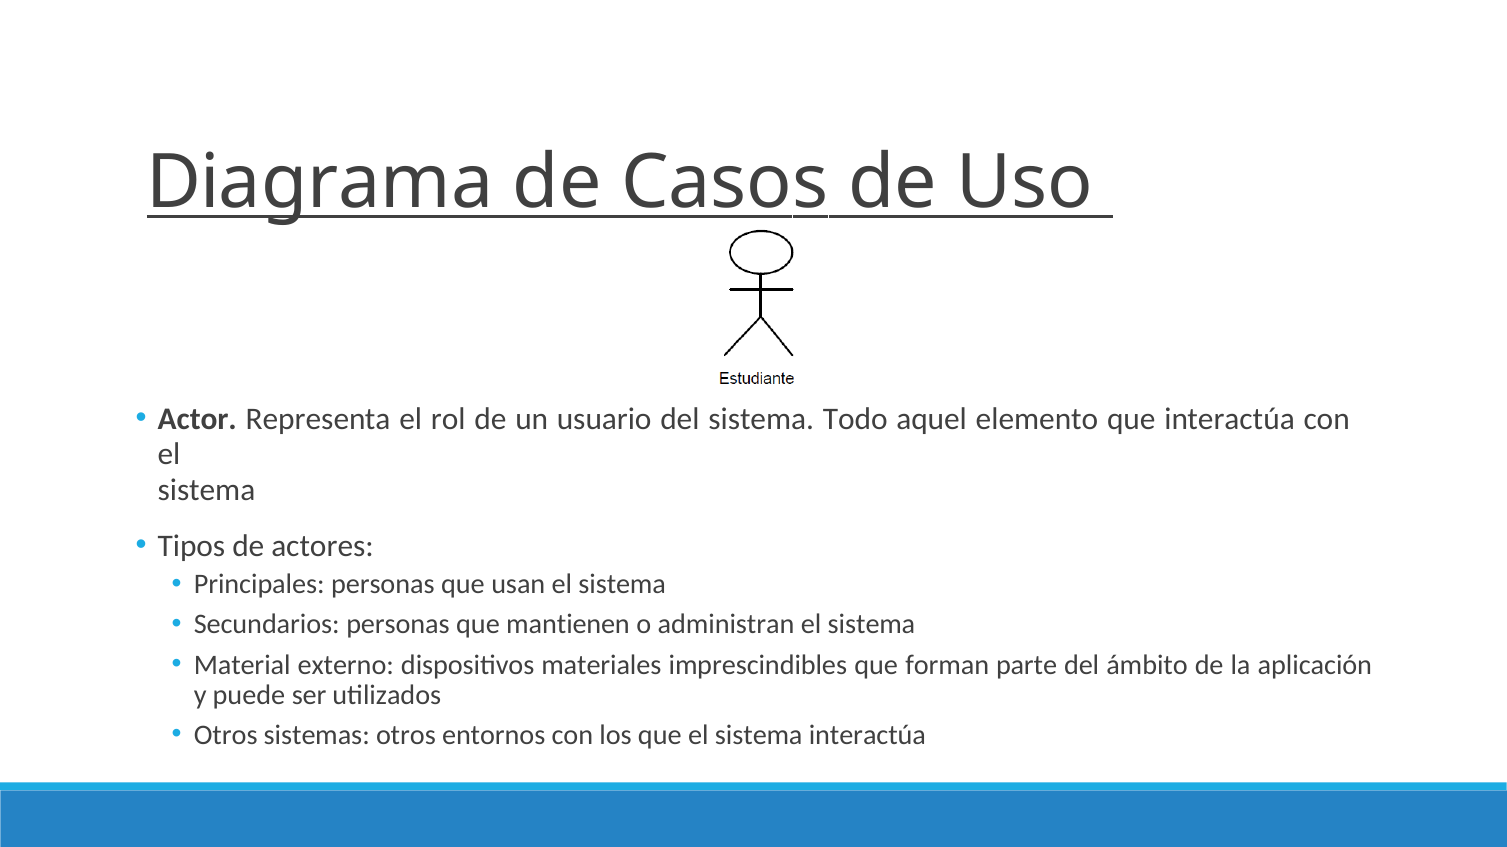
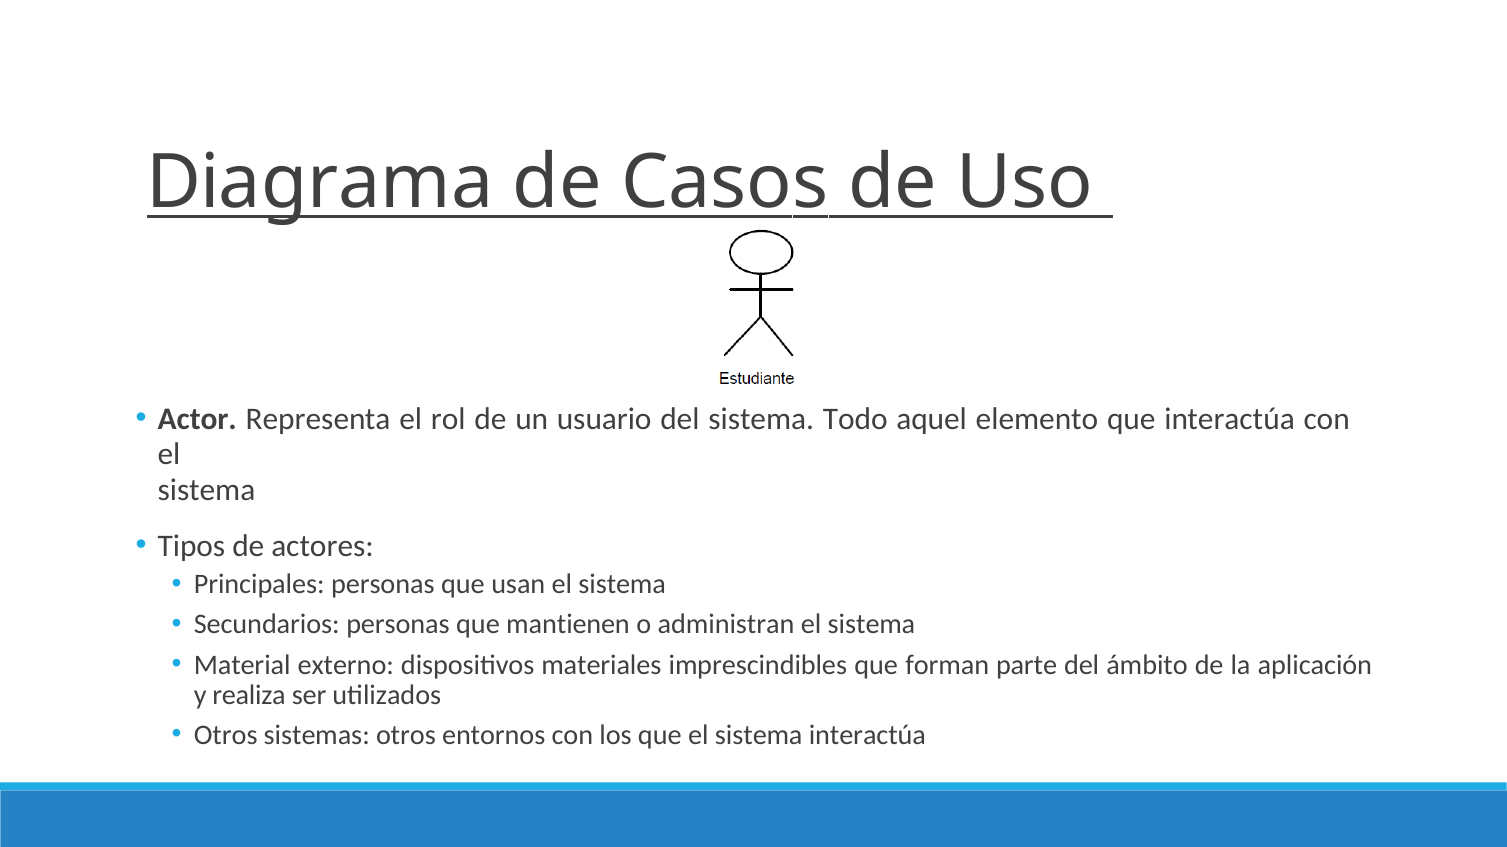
puede: puede -> realiza (249, 696)
